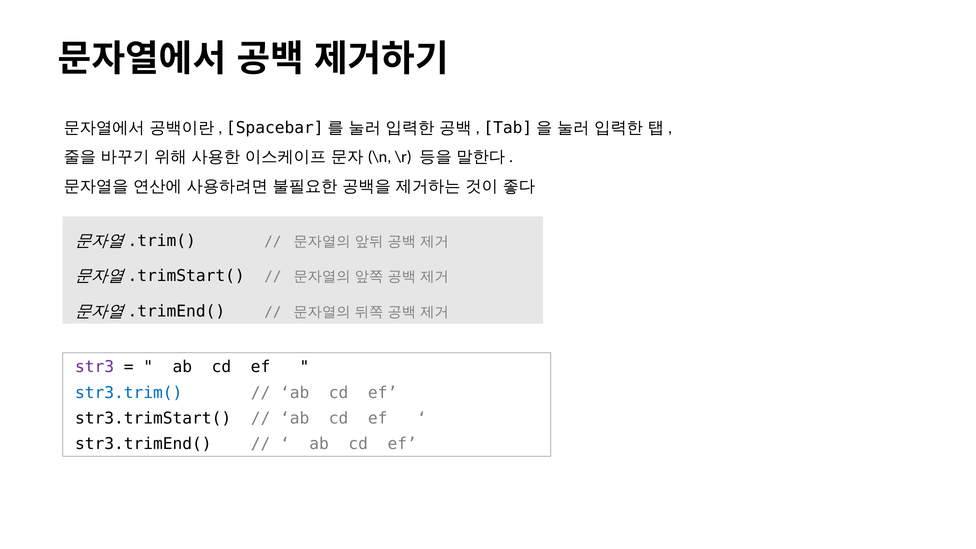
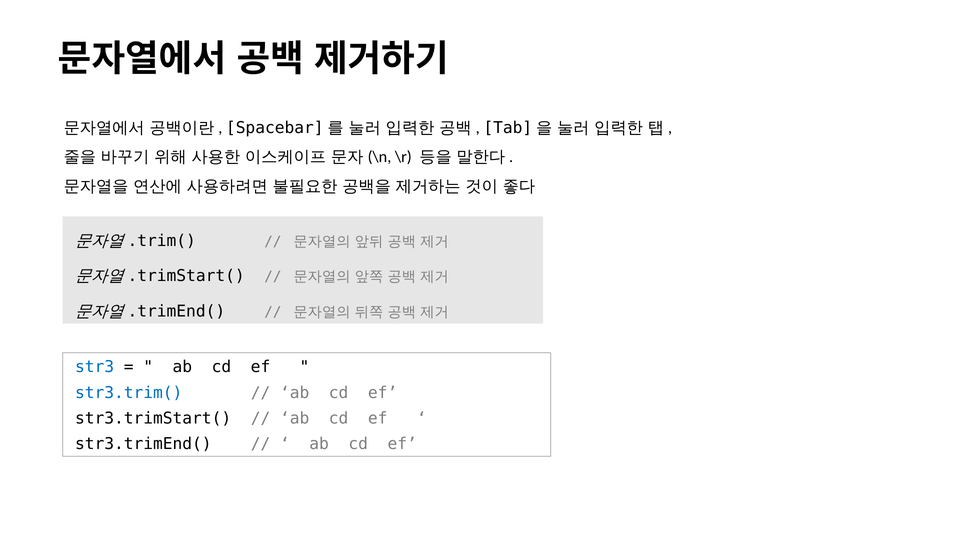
str3 colour: purple -> blue (95, 367)
